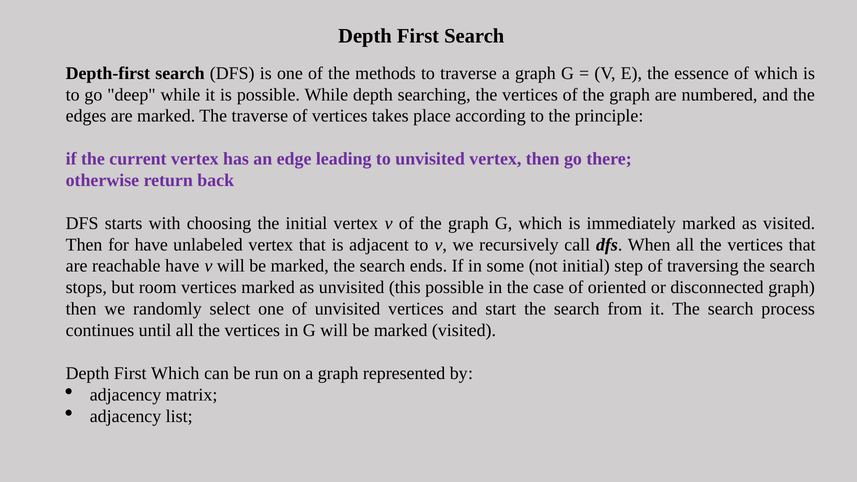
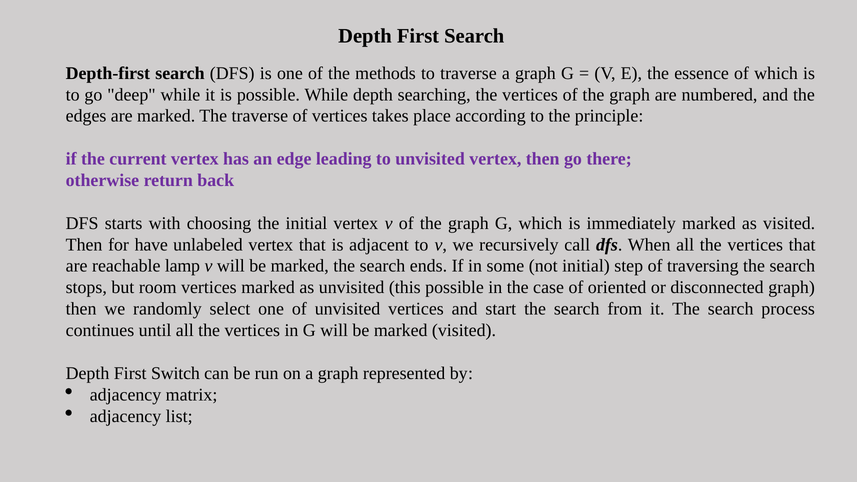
reachable have: have -> lamp (182, 266)
First Which: Which -> Switch (175, 373)
